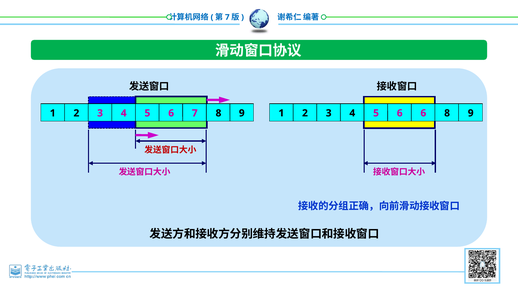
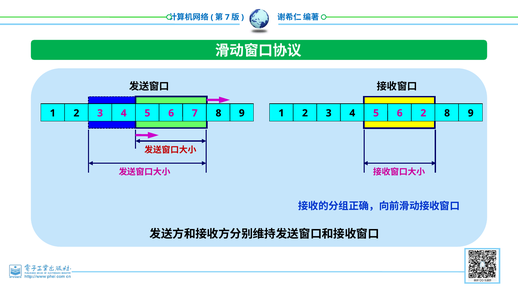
6 6: 6 -> 2 (423, 113)
